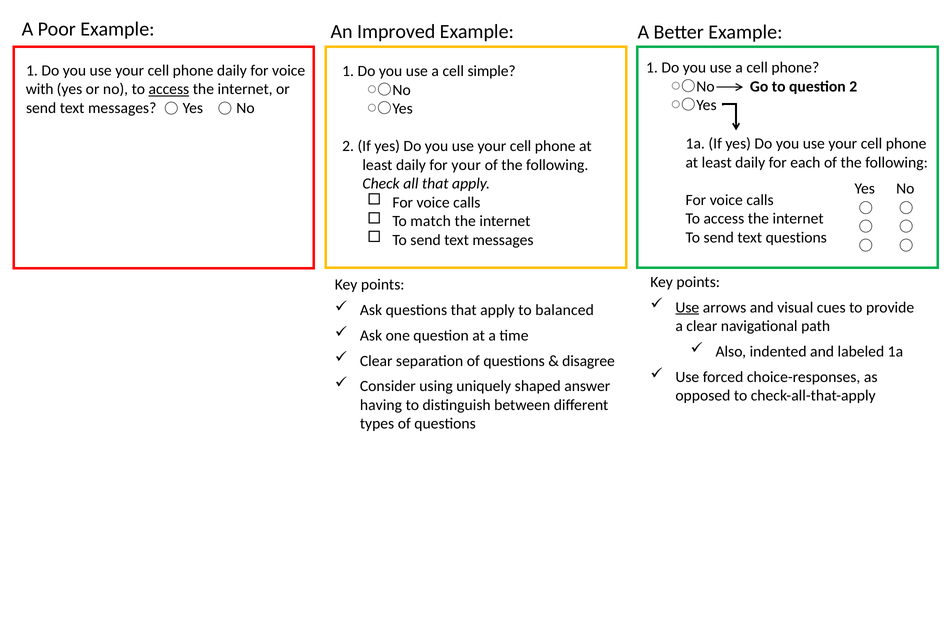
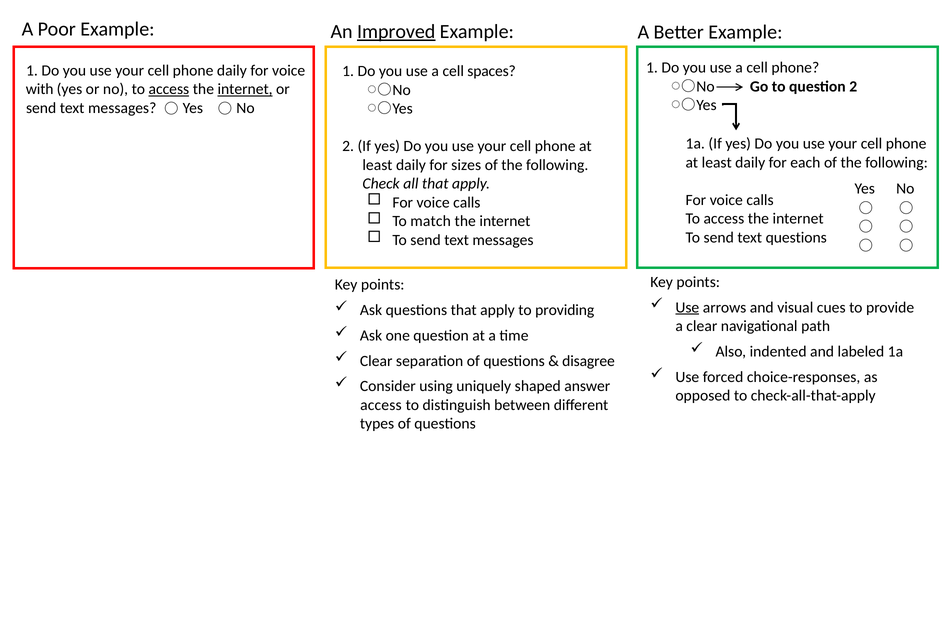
Improved underline: none -> present (396, 32)
simple: simple -> spaces (492, 71)
internet underline: none -> present (245, 89)
for your: your -> sizes (466, 165)
balanced: balanced -> providing (565, 310)
having: having -> access (381, 405)
